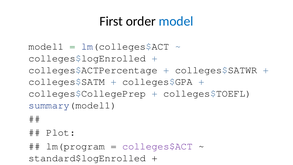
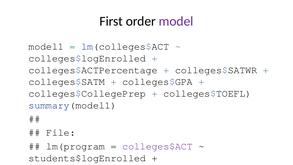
model colour: blue -> purple (176, 21)
Plot: Plot -> File (61, 132)
standard$logEnrolled: standard$logEnrolled -> students$logEnrolled (87, 158)
